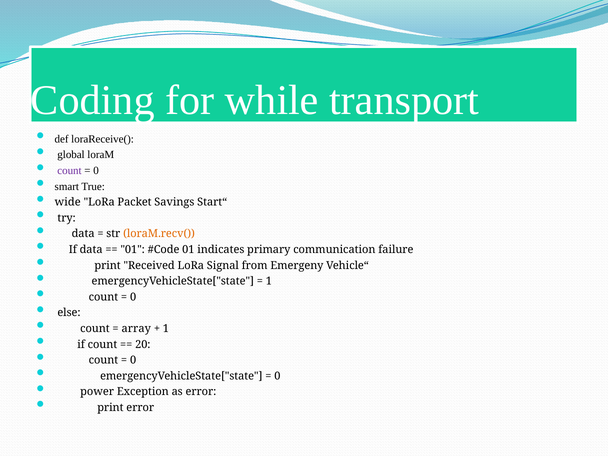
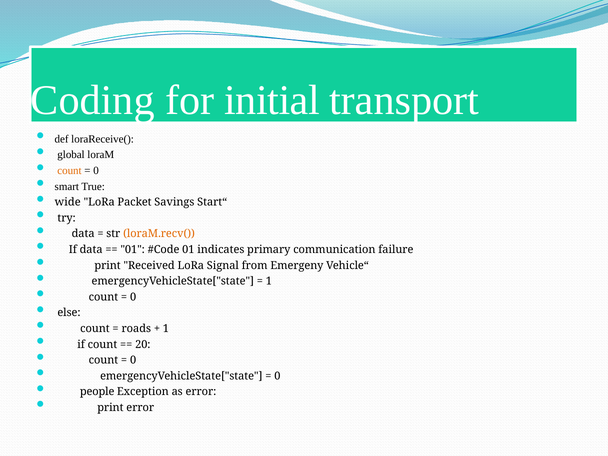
while: while -> initial (272, 100)
count colour: purple -> orange (69, 171)
array: array -> roads (136, 329)
power: power -> people (97, 392)
